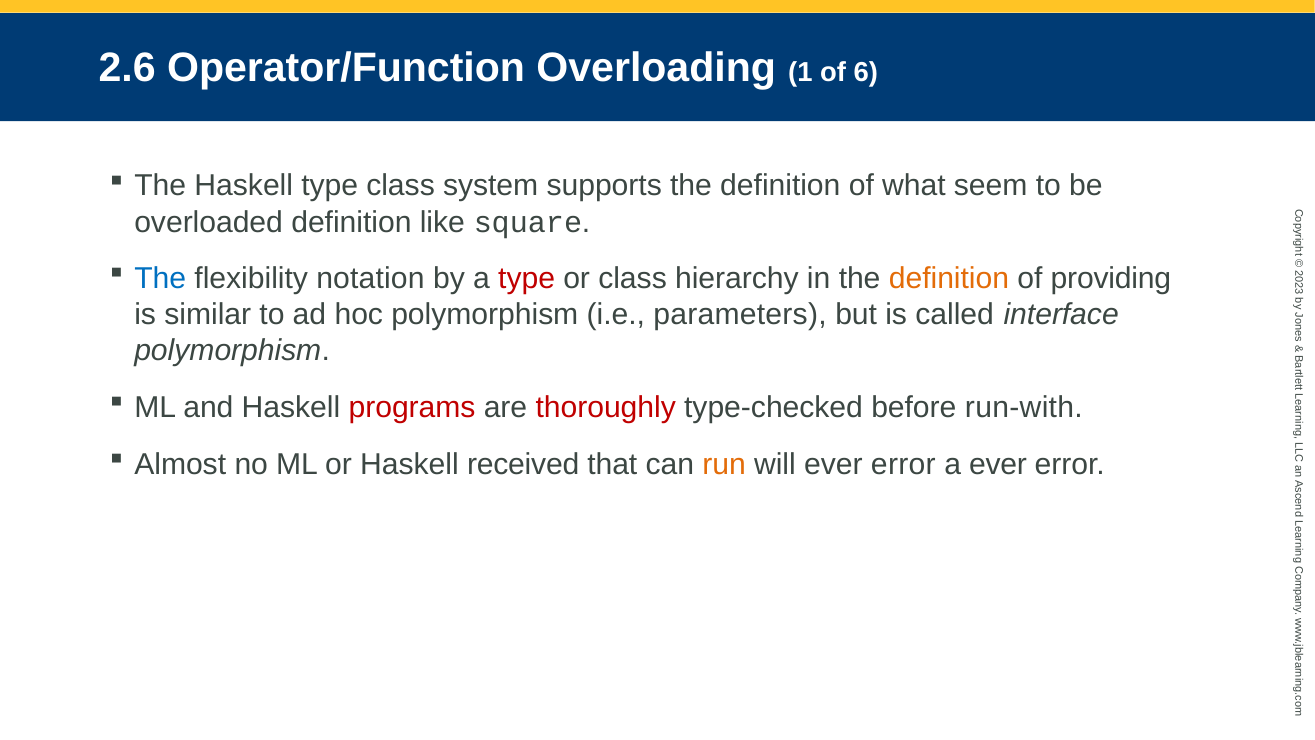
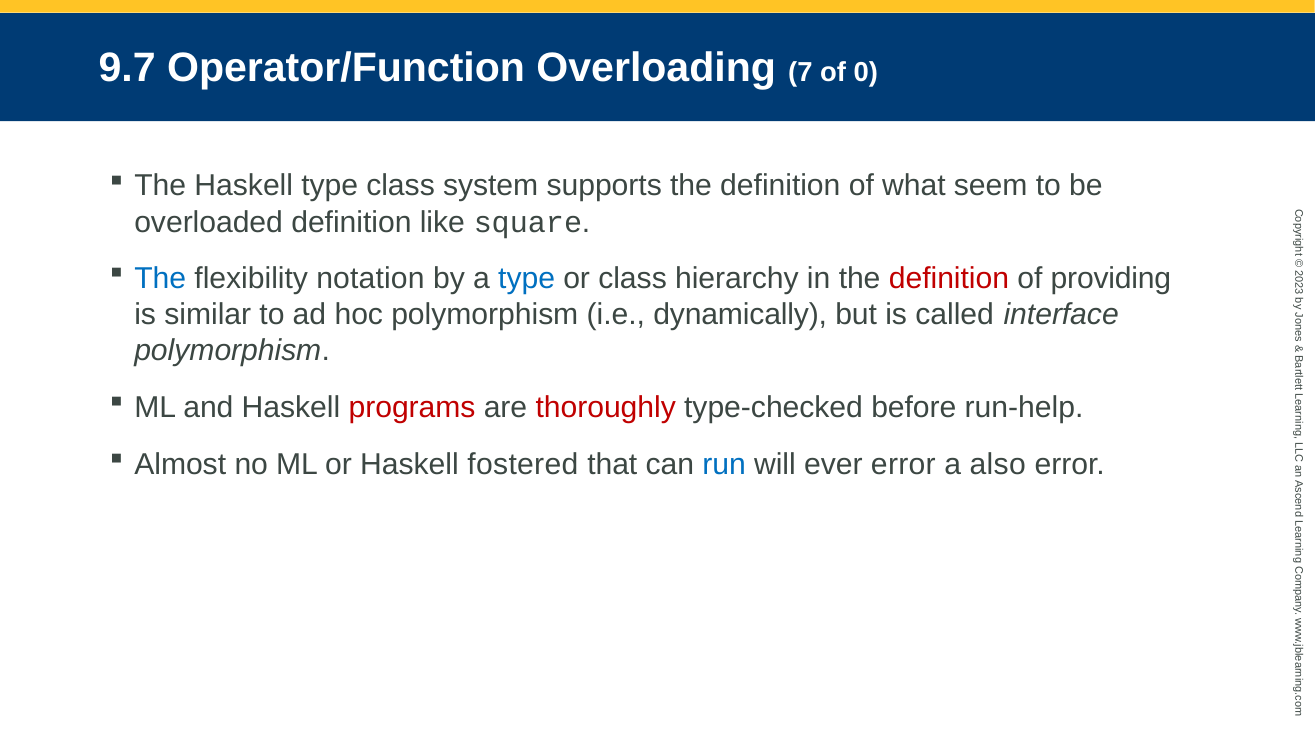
2.6: 2.6 -> 9.7 (127, 68)
1: 1 -> 7 (800, 72)
of 6: 6 -> 0 (866, 72)
type colour: red -> blue (527, 279)
definition colour: orange -> red (949, 279)
parameters: parameters -> dynamically (740, 315)
run-with: run-with -> run-help (1024, 408)
received: received -> fostered (523, 464)
run colour: orange -> blue (724, 464)
a ever: ever -> also (998, 464)
